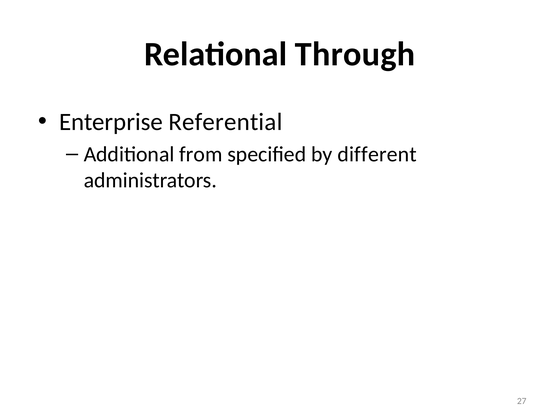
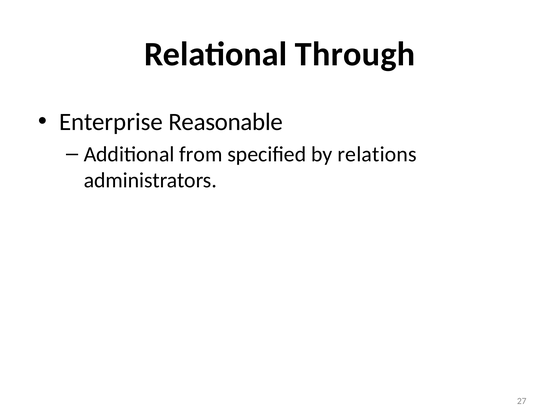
Referential: Referential -> Reasonable (226, 122)
different: different -> relations (377, 154)
